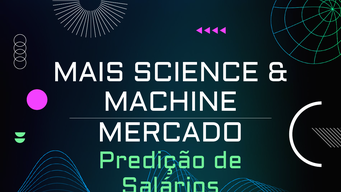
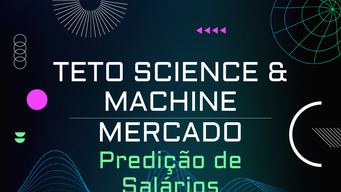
MAIS: MAIS -> TETO (89, 72)
